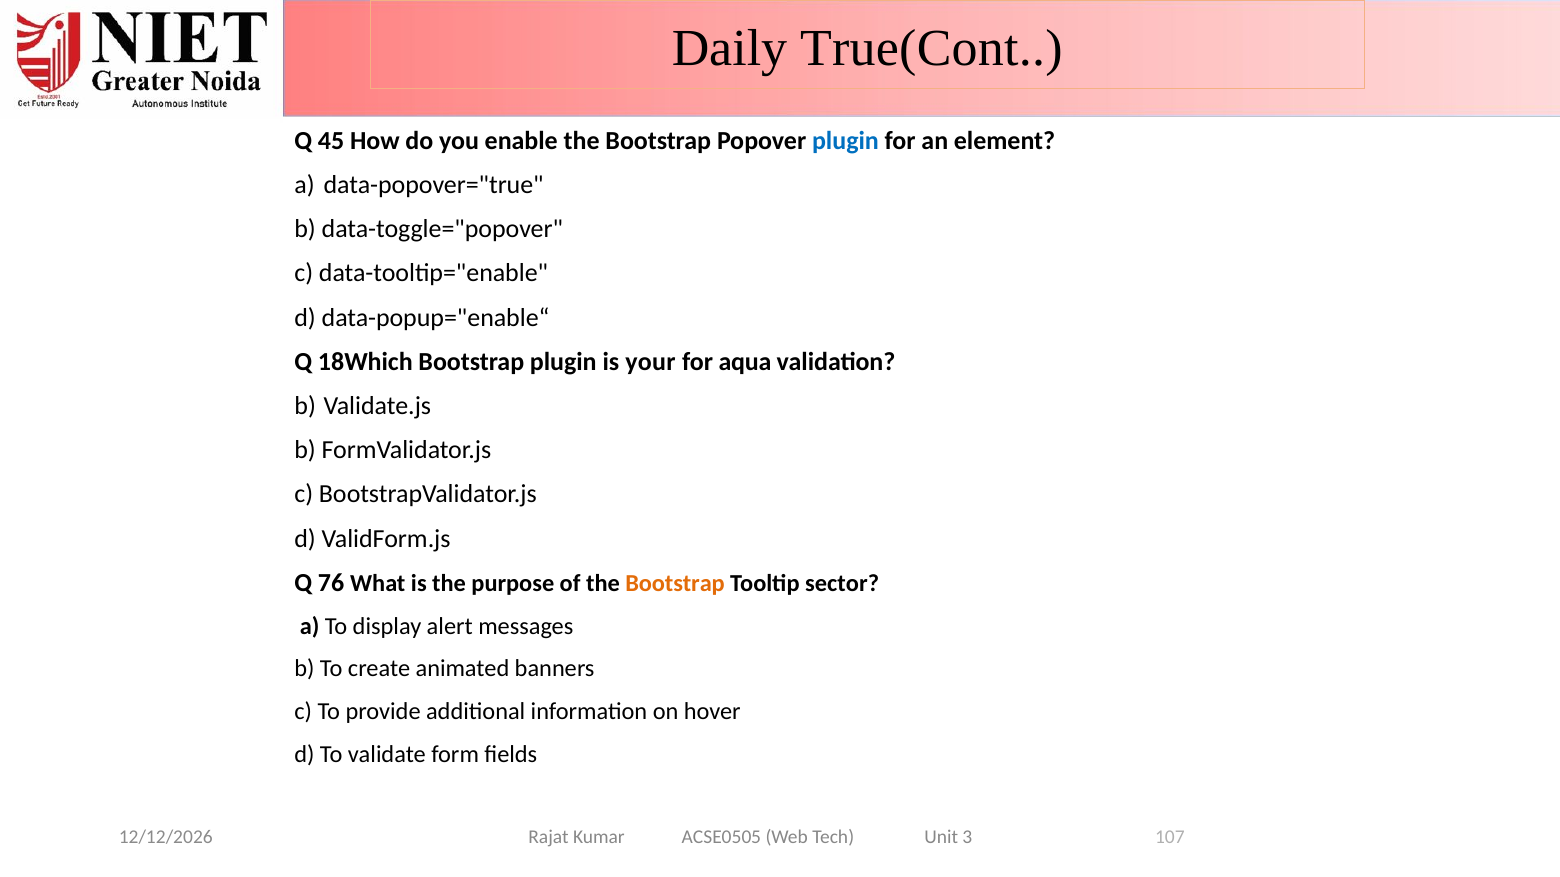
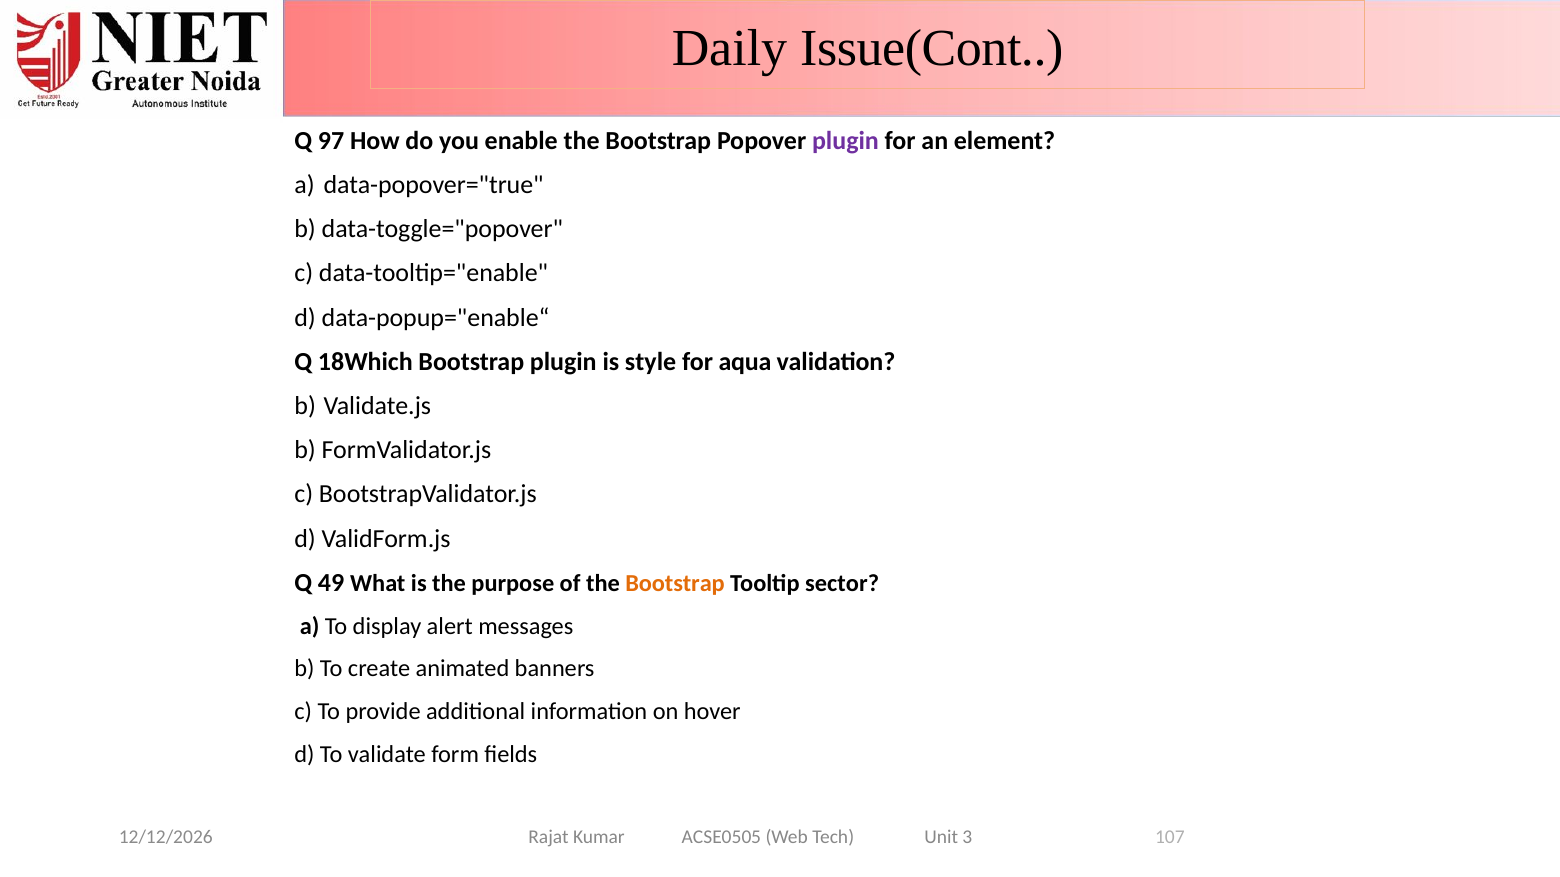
True(Cont: True(Cont -> Issue(Cont (932, 48)
45: 45 -> 97 (331, 141)
plugin colour: blue -> purple (845, 141)
your: your -> style (651, 362)
76: 76 -> 49 (331, 583)
